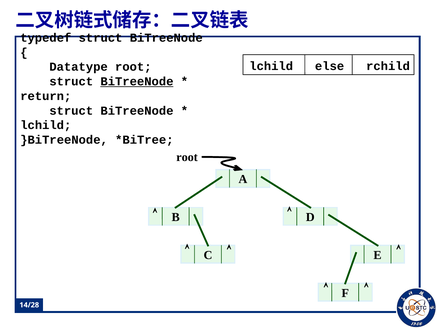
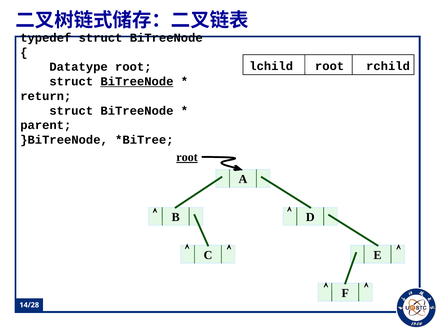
lchild else: else -> root (330, 66)
lchild: lchild -> parent (46, 125)
root underline: none -> present (187, 157)
